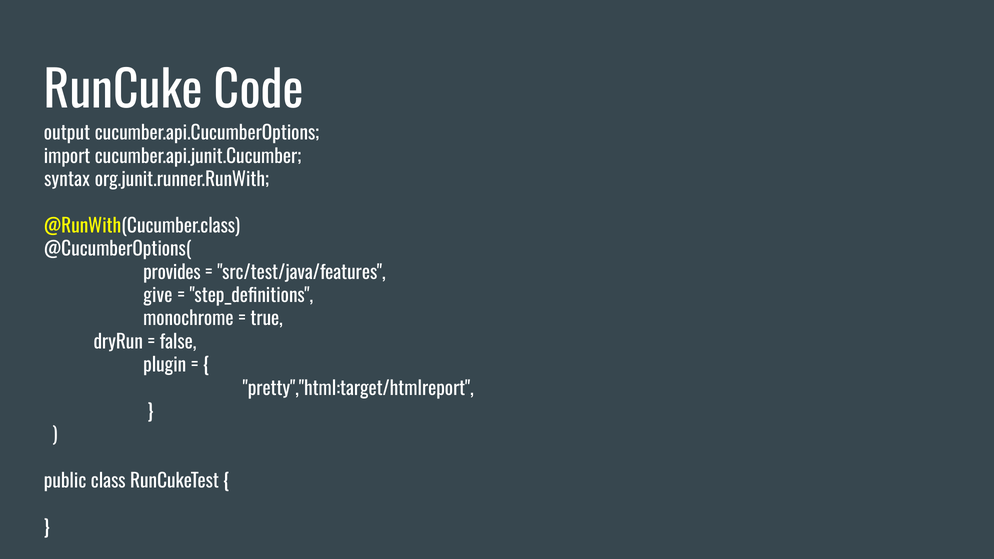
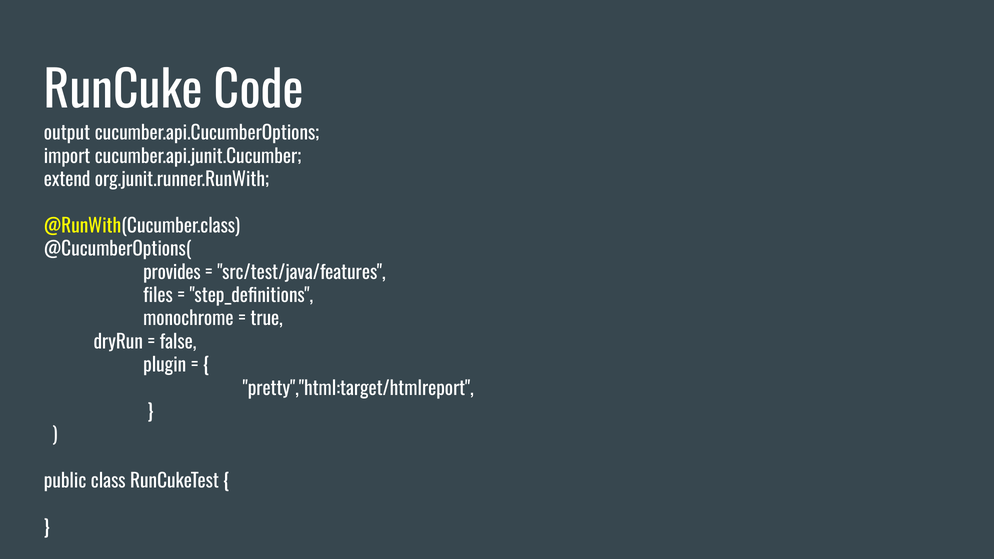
syntax: syntax -> extend (67, 180)
give: give -> files (158, 296)
